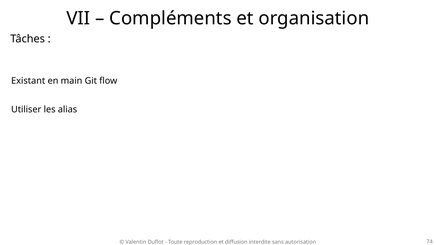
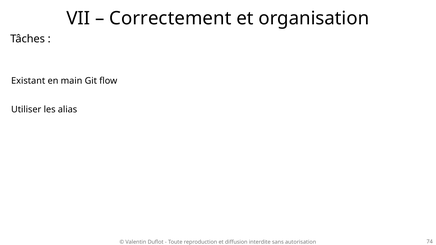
Compléments: Compléments -> Correctement (170, 18)
